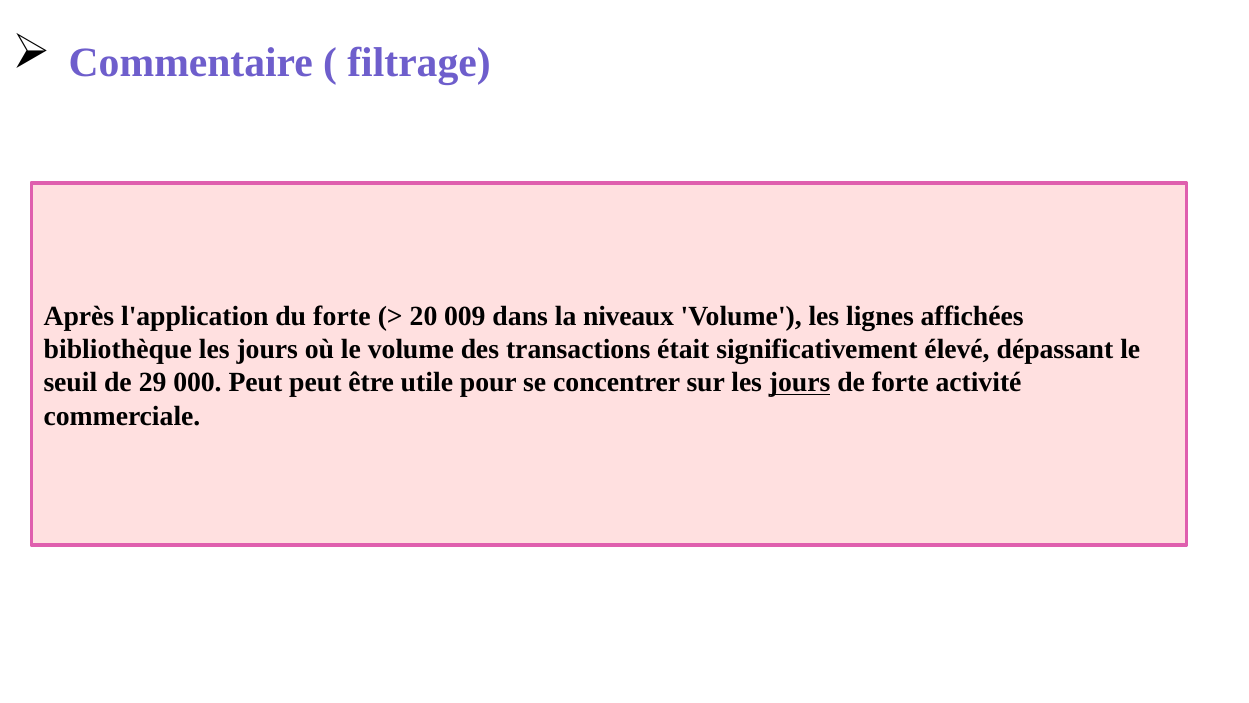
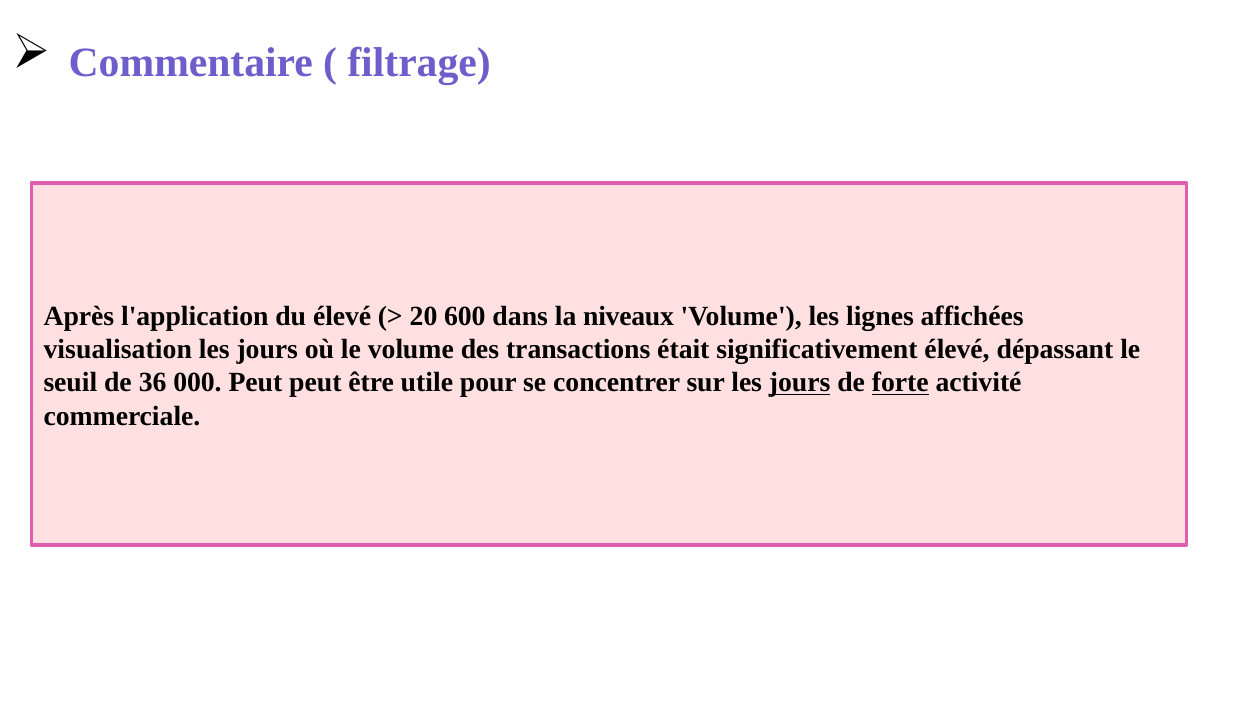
du forte: forte -> élevé (342, 316)
009: 009 -> 600 (465, 316)
bibliothèque: bibliothèque -> visualisation (118, 349)
29: 29 -> 36 (153, 382)
forte underline: none -> present (900, 382)
